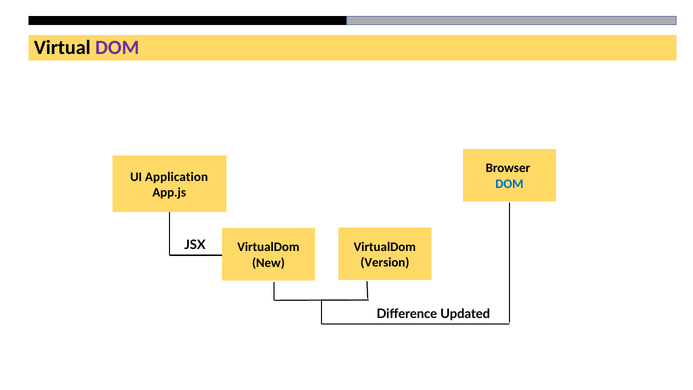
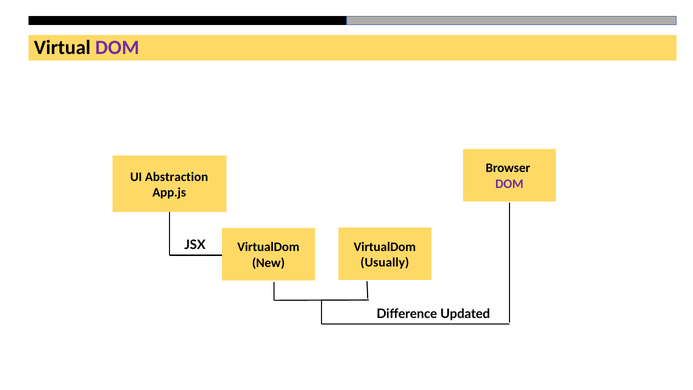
Application: Application -> Abstraction (177, 177)
DOM colour: blue -> purple (509, 184)
Version: Version -> Usually (385, 262)
